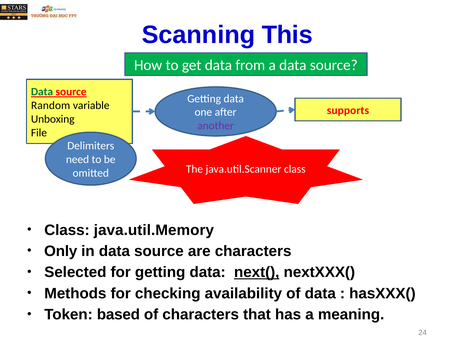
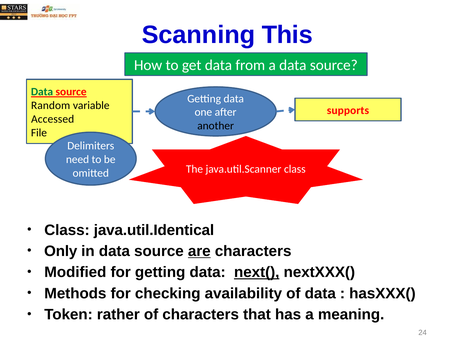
Unboxing: Unboxing -> Accessed (53, 119)
another colour: purple -> black (216, 126)
java.util.Memory: java.util.Memory -> java.util.Identical (154, 230)
are underline: none -> present (199, 252)
Selected: Selected -> Modified (75, 273)
based: based -> rather (118, 315)
